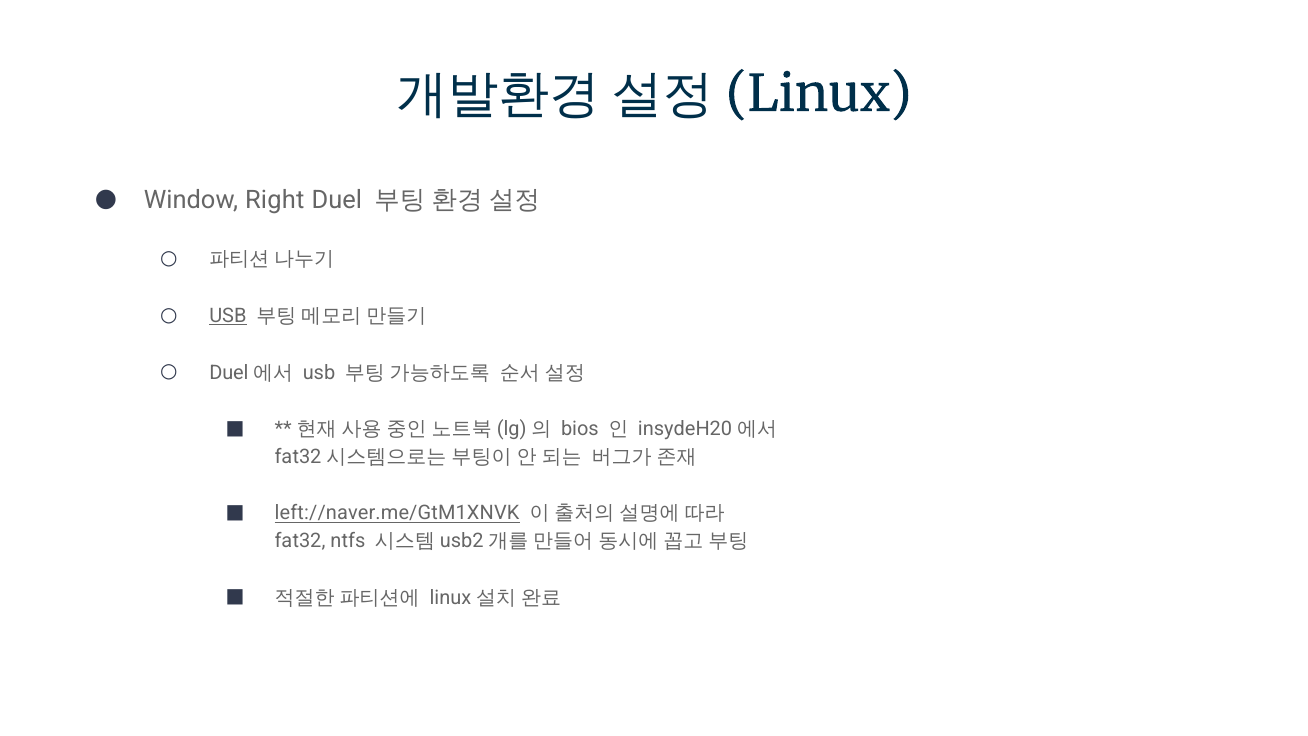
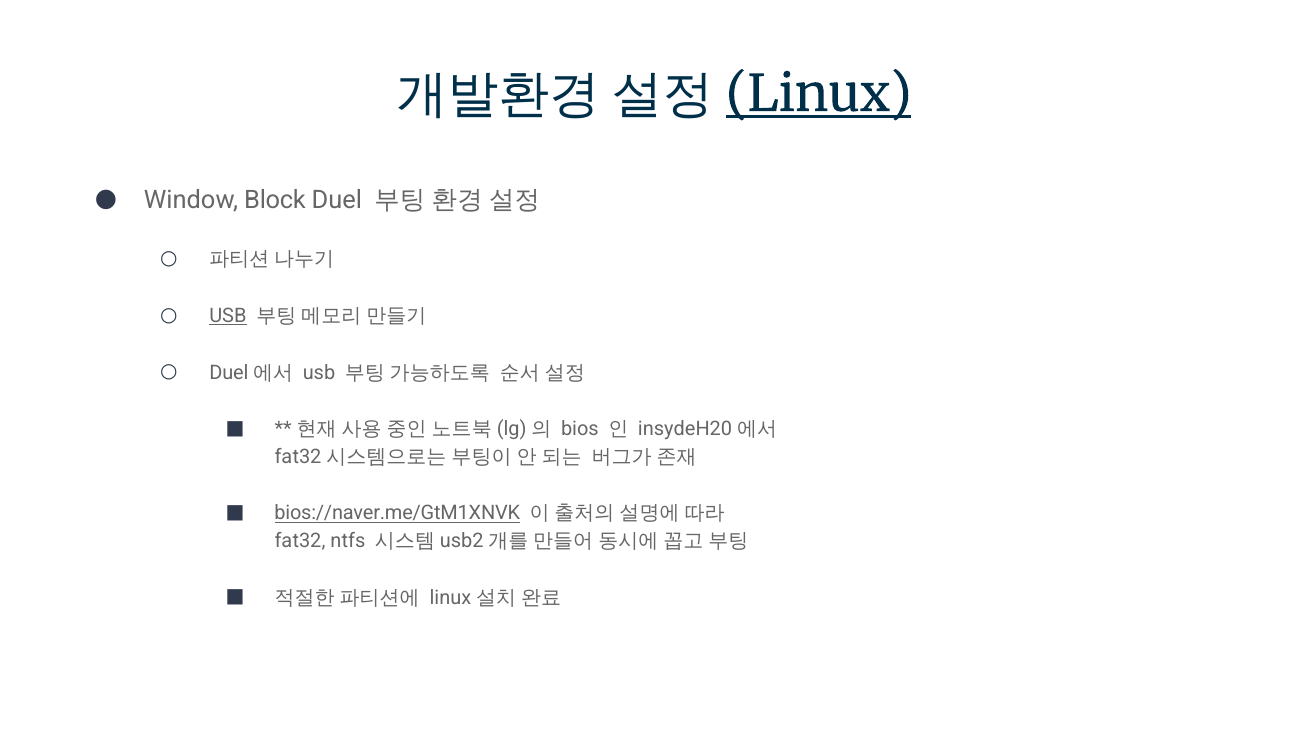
Linux underline: none -> present (819, 94)
Right: Right -> Block (275, 200)
left://naver.me/GtM1XNVK: left://naver.me/GtM1XNVK -> bios://naver.me/GtM1XNVK (397, 513)
